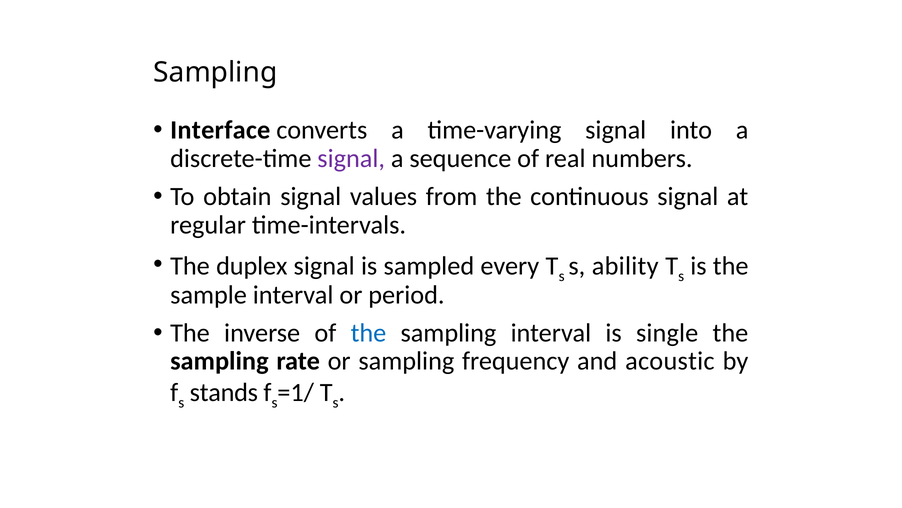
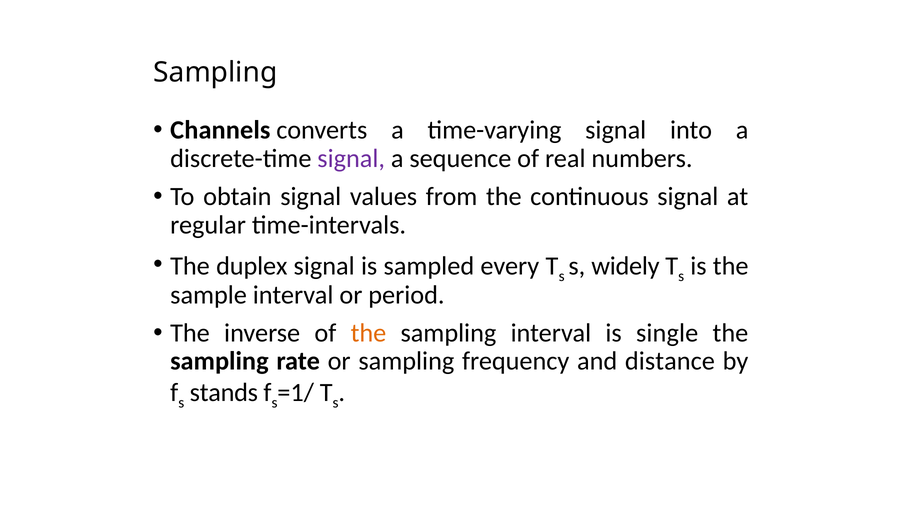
Interface: Interface -> Channels (220, 130)
ability: ability -> widely (625, 265)
the colour: blue -> orange (368, 332)
acoustic: acoustic -> distance (670, 361)
